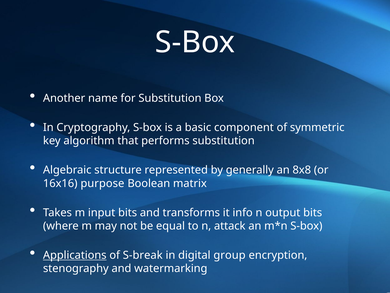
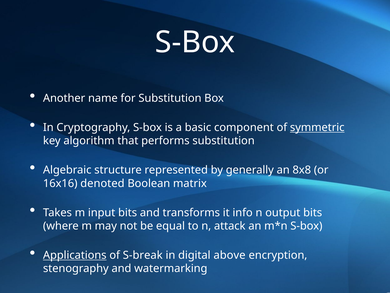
symmetric underline: none -> present (317, 127)
purpose: purpose -> denoted (102, 183)
group: group -> above (230, 255)
